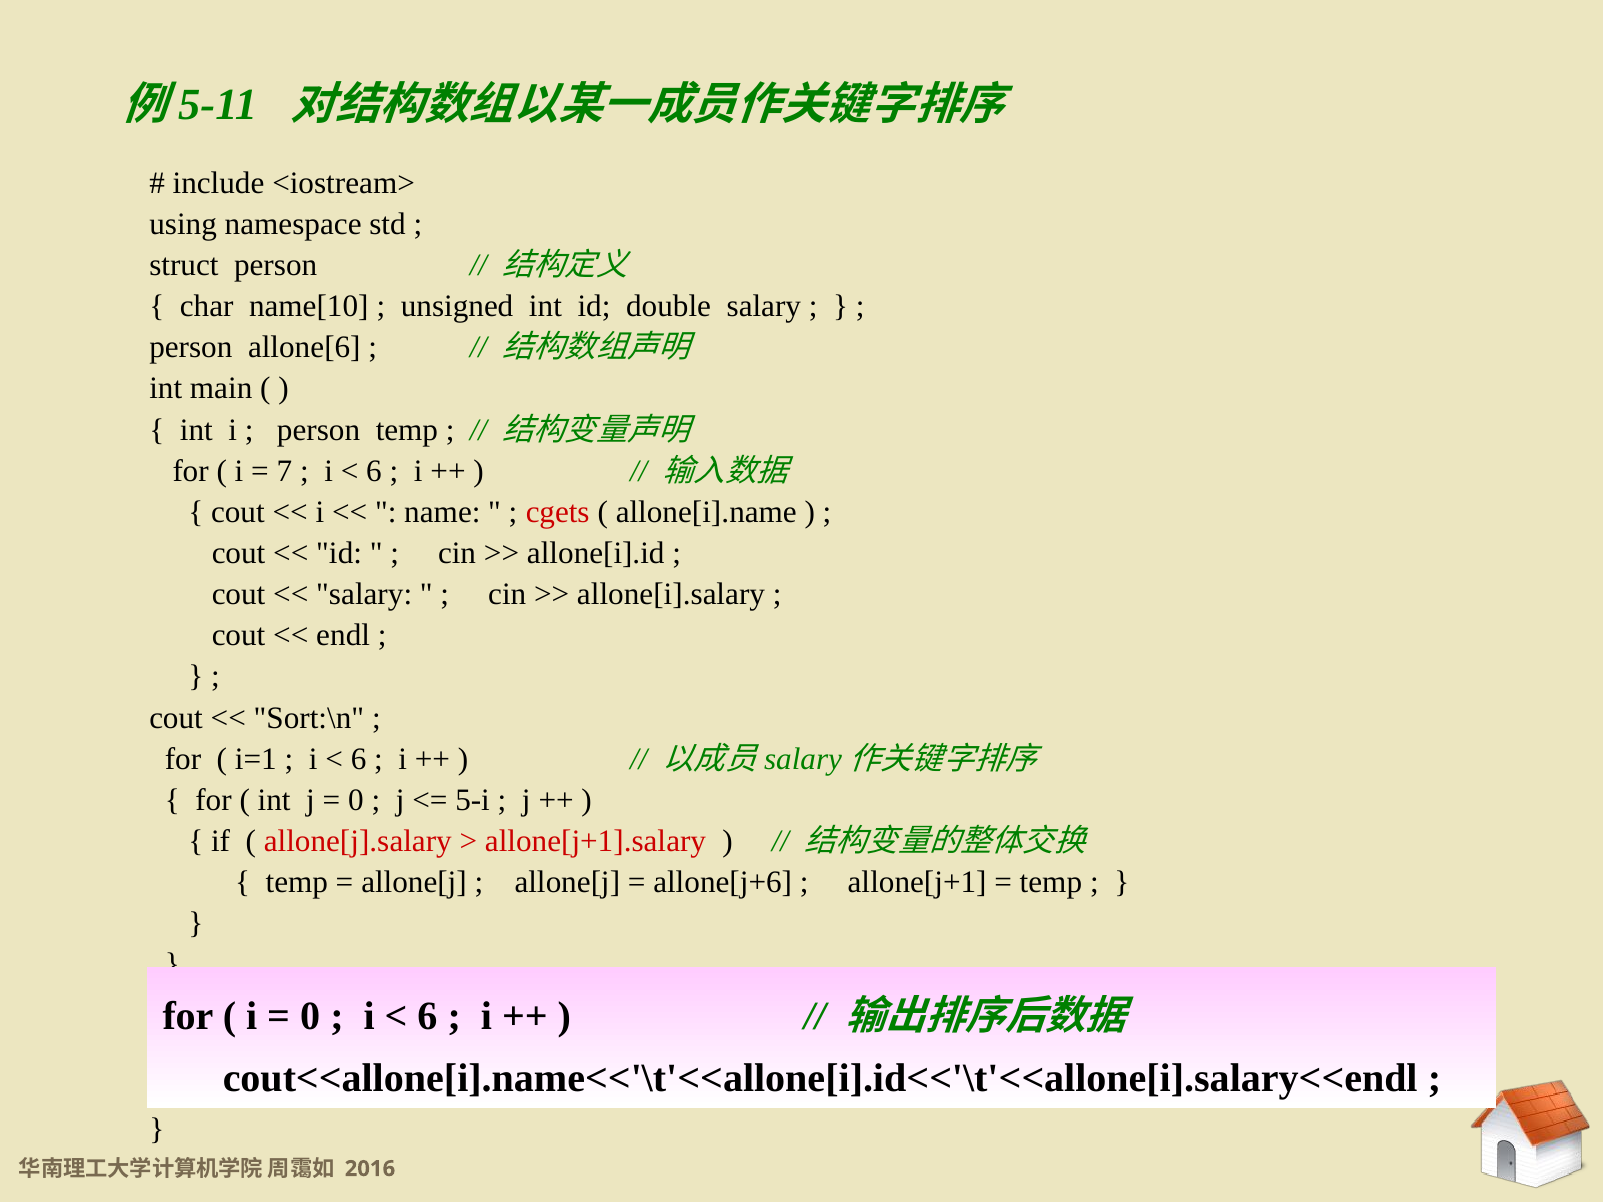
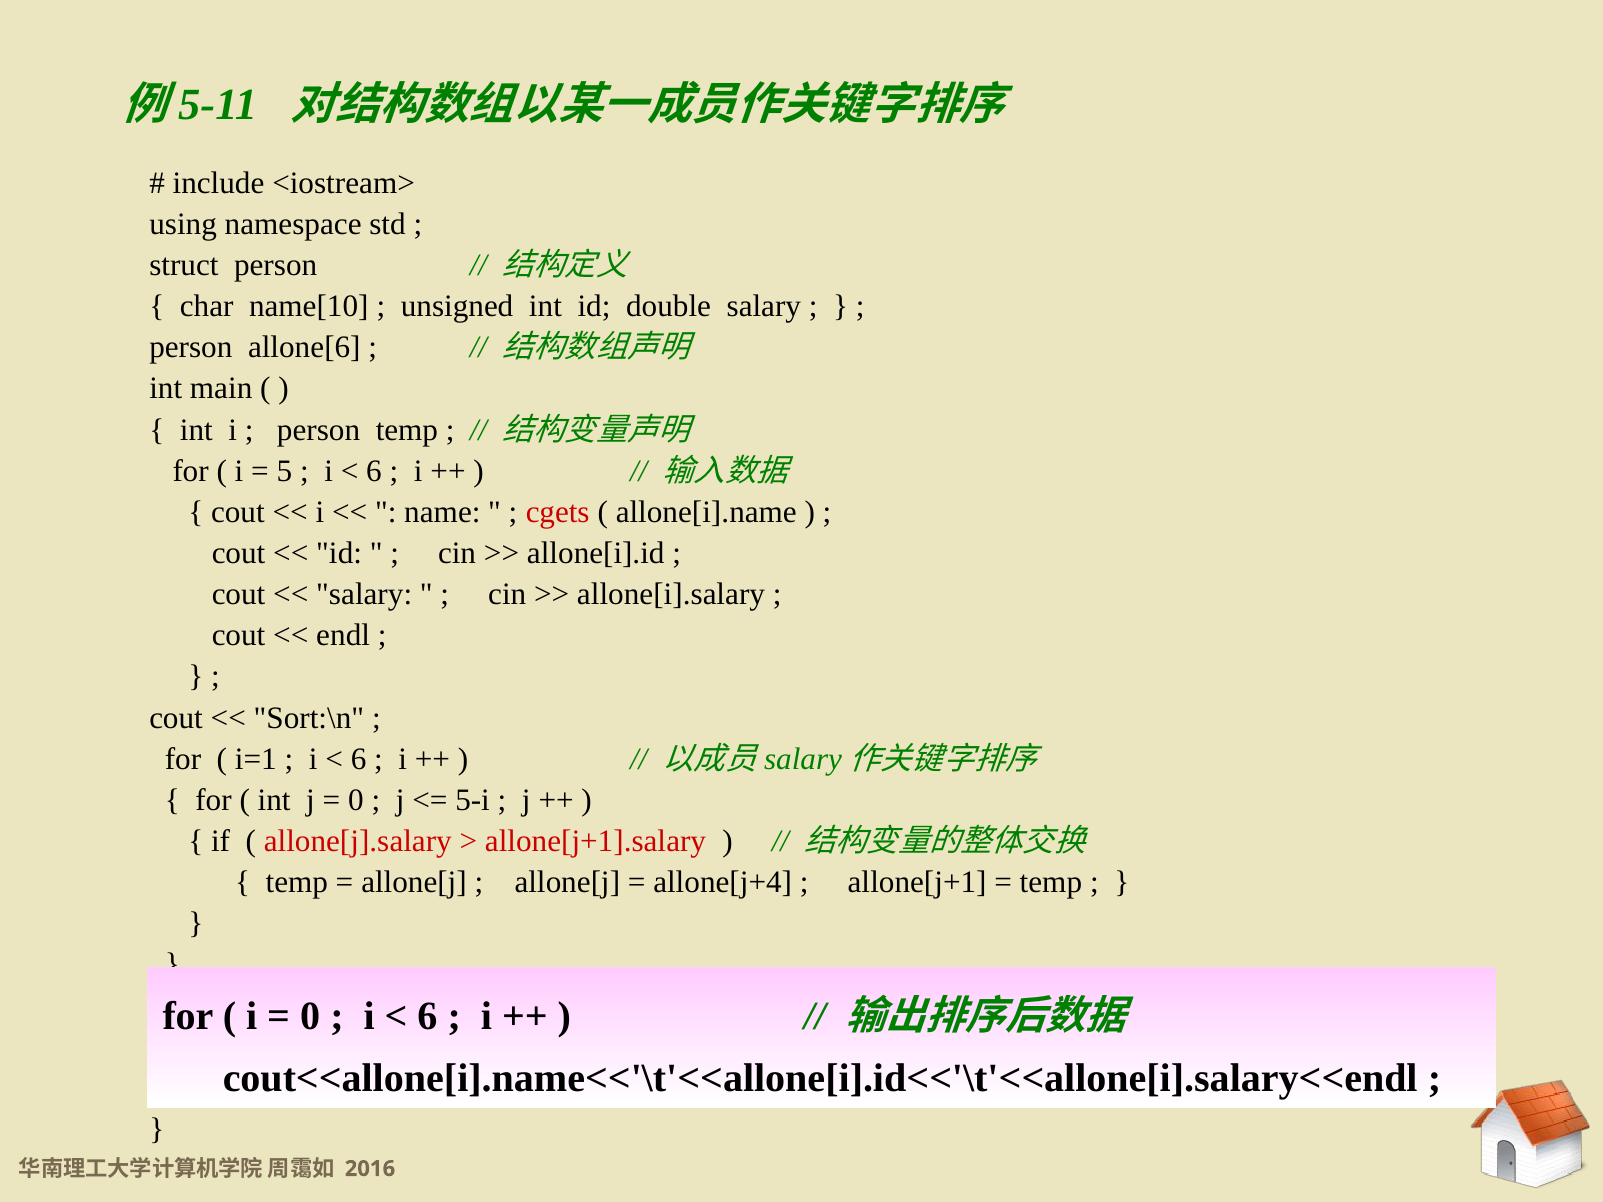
7: 7 -> 5 (284, 471)
allone[j+6: allone[j+6 -> allone[j+4 (723, 883)
